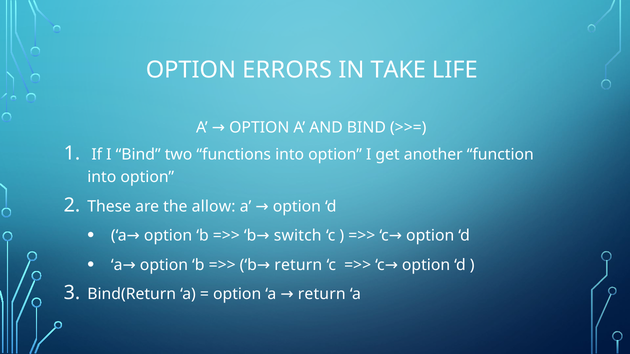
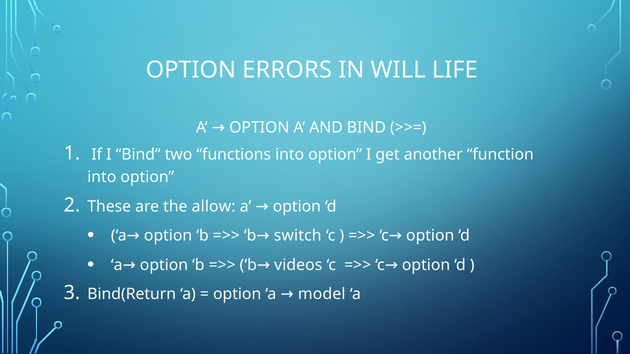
TAKE: TAKE -> WILL (398, 70)
b return: return -> videos (298, 265)
a return: return -> model (322, 294)
